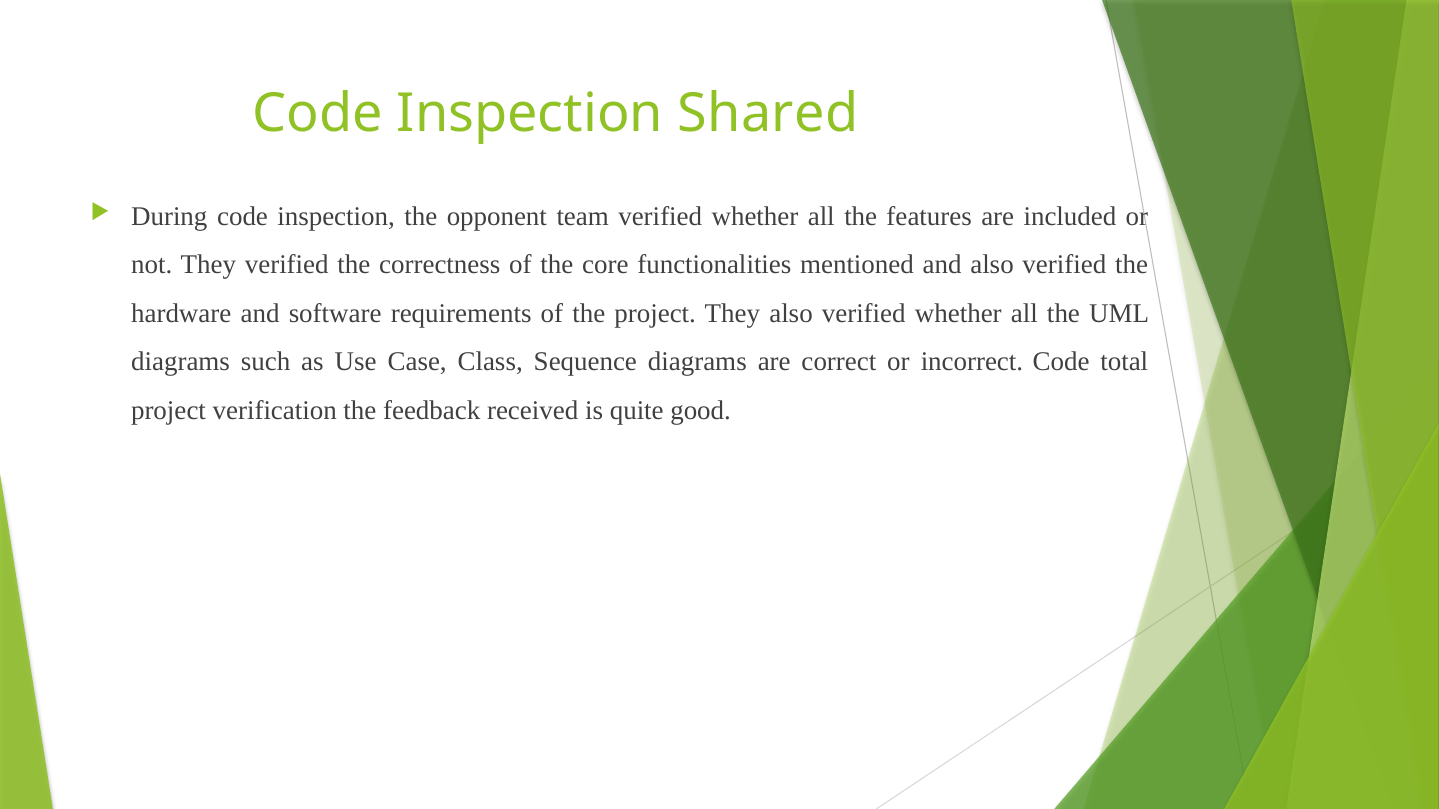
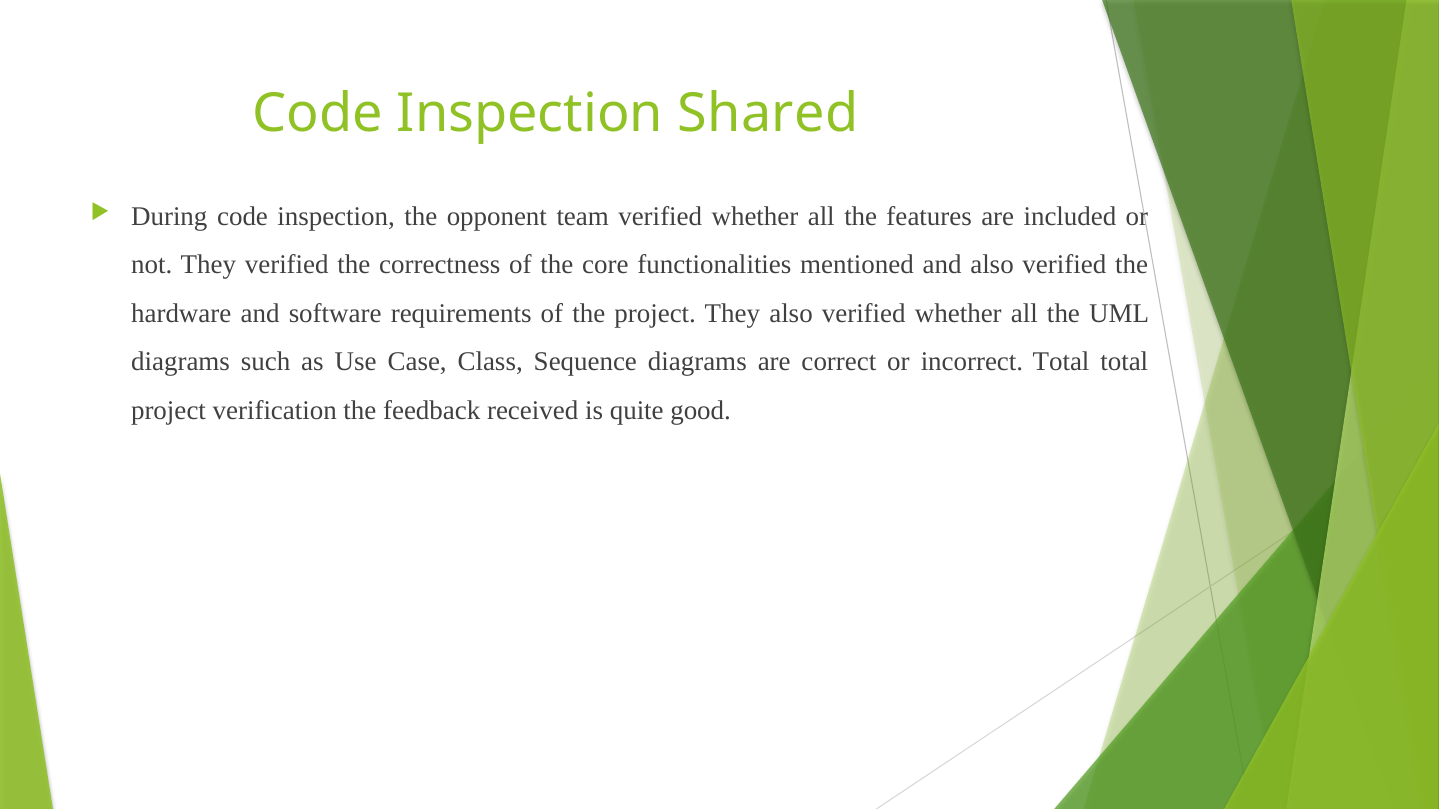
incorrect Code: Code -> Total (1061, 362)
